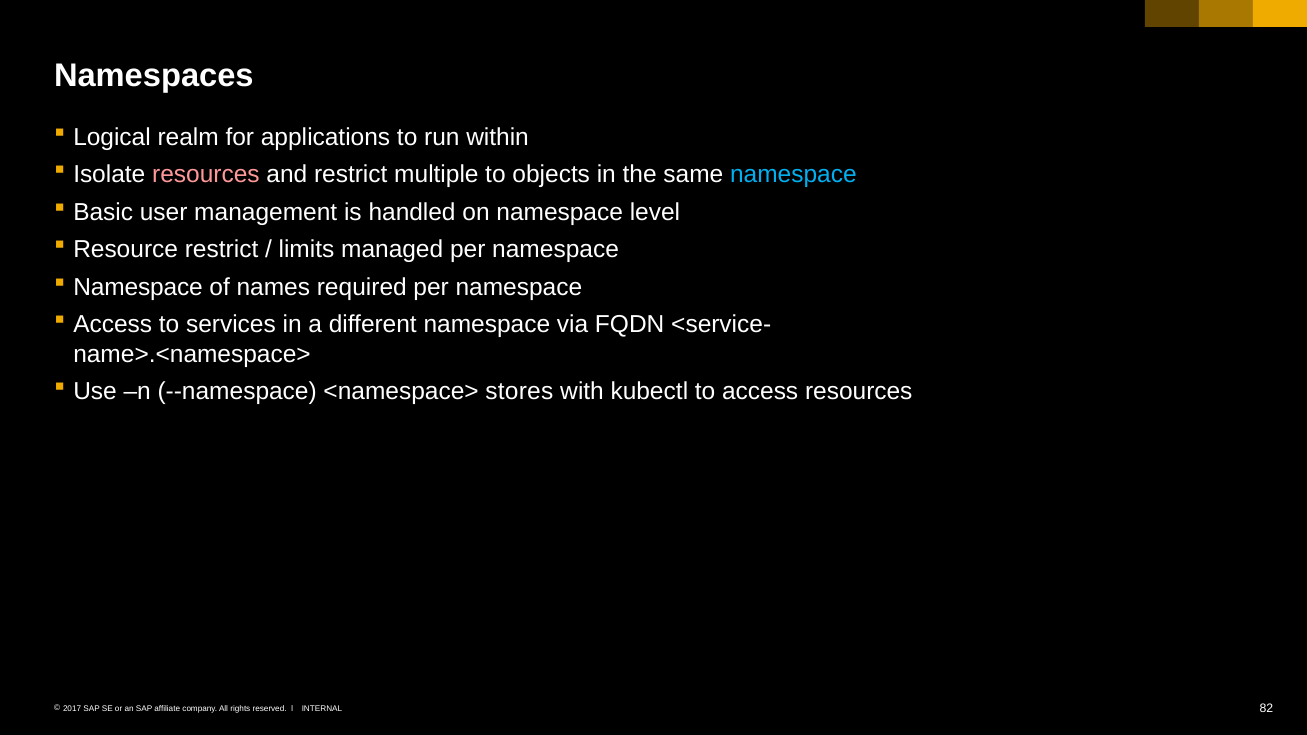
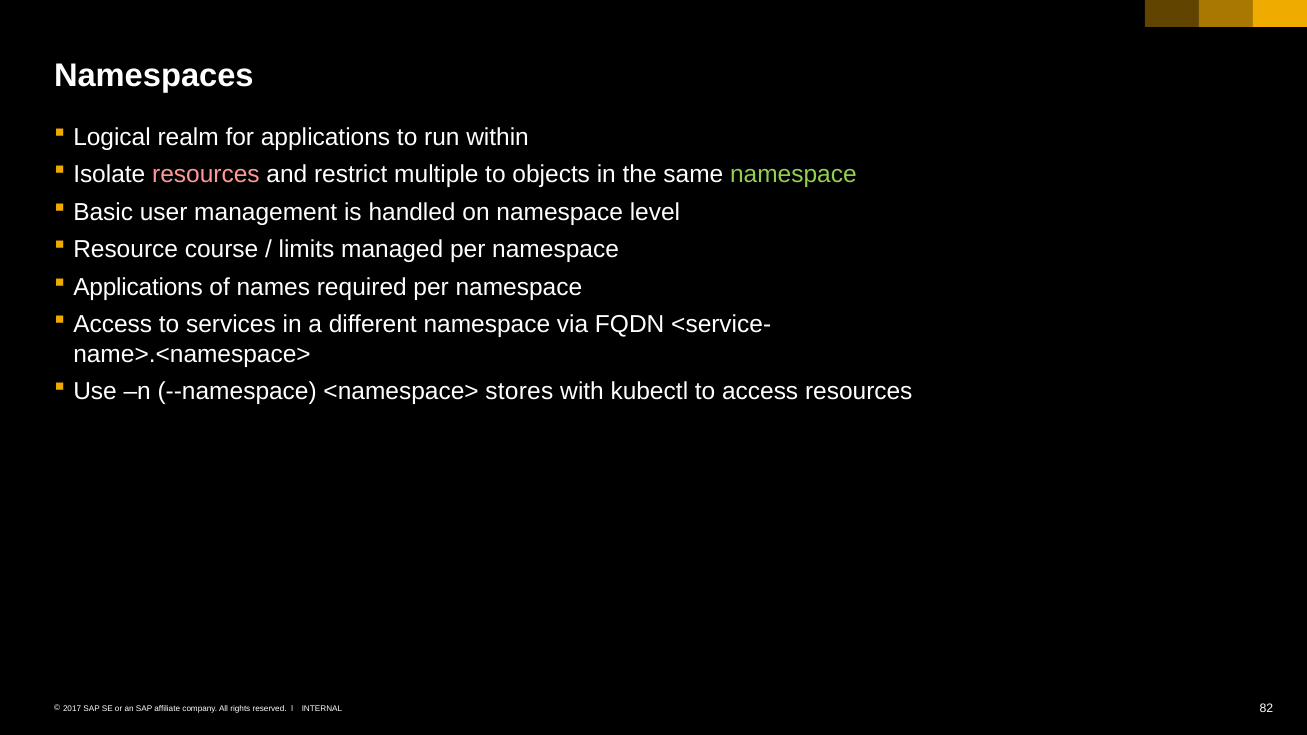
namespace colour: light blue -> light green (793, 175)
Resource restrict: restrict -> course (222, 250)
Namespace: Namespace -> Applications (138, 287)
